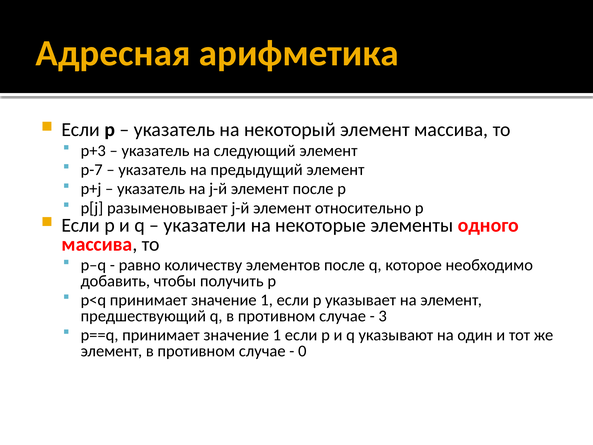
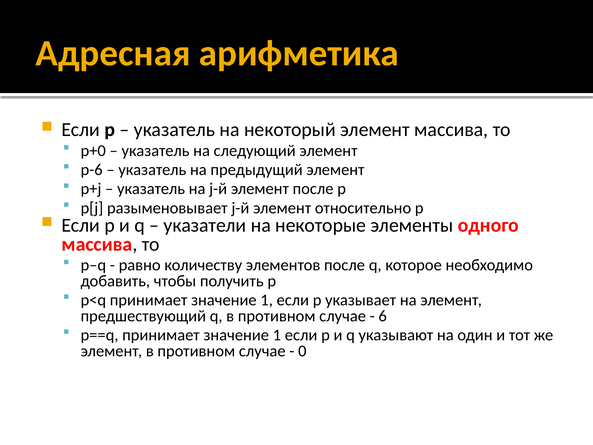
p+3: p+3 -> p+0 (93, 151)
p-7: p-7 -> p-6 (92, 170)
3: 3 -> 6 (383, 316)
